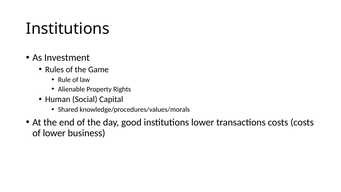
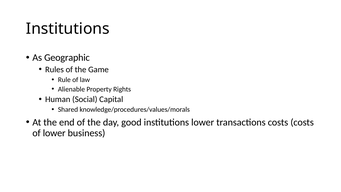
Investment: Investment -> Geographic (67, 58)
